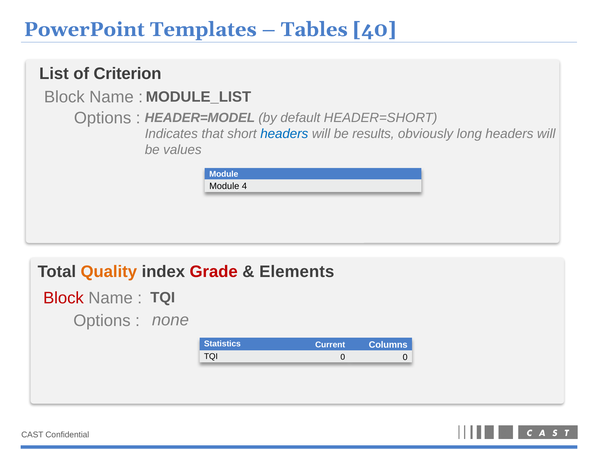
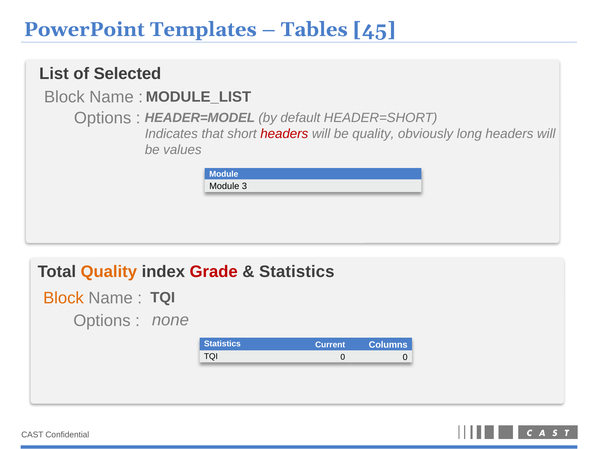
40: 40 -> 45 (374, 29)
Criterion: Criterion -> Selected (127, 74)
headers colour: blue -> red (284, 134)
be results: results -> quality (373, 134)
4: 4 -> 3 (244, 186)
Elements: Elements -> Statistics (297, 271)
Block colour: red -> orange (63, 298)
